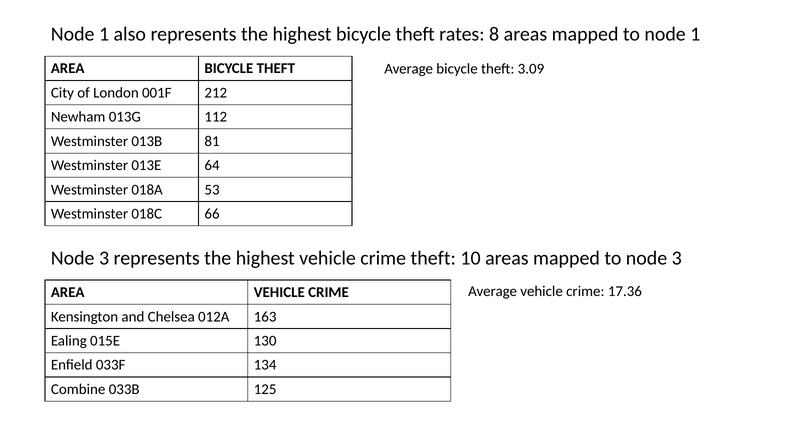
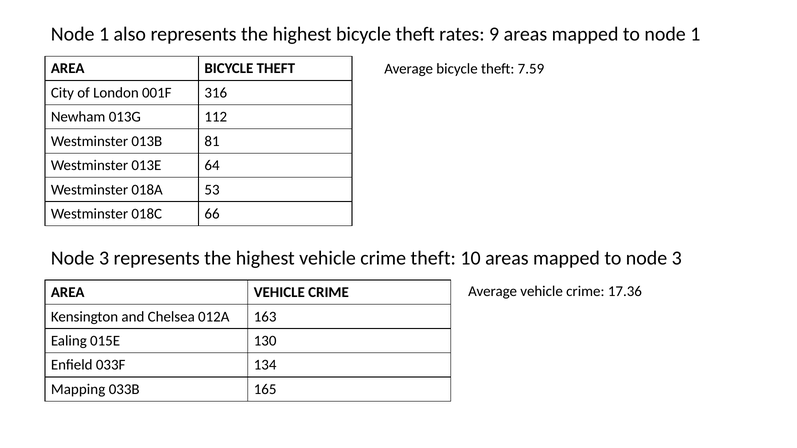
8: 8 -> 9 (494, 34)
3.09: 3.09 -> 7.59 (531, 69)
212: 212 -> 316 (216, 93)
Combine: Combine -> Mapping (78, 390)
125: 125 -> 165 (265, 390)
